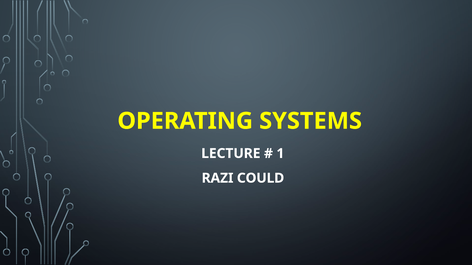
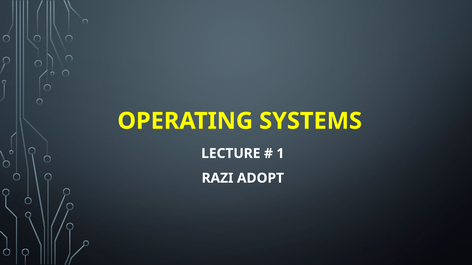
COULD: COULD -> ADOPT (260, 178)
